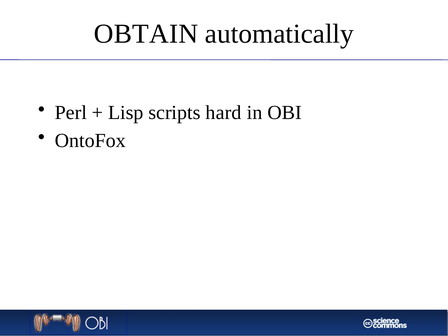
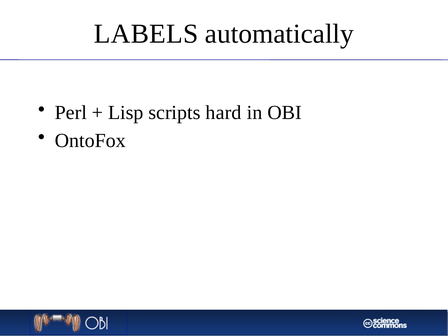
OBTAIN: OBTAIN -> LABELS (146, 34)
